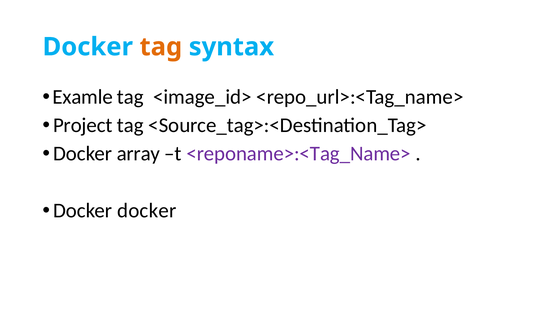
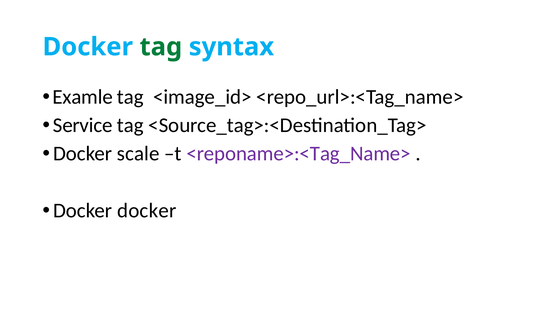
tag colour: orange -> green (161, 47)
Project: Project -> Service (83, 125)
array: array -> scale (138, 154)
